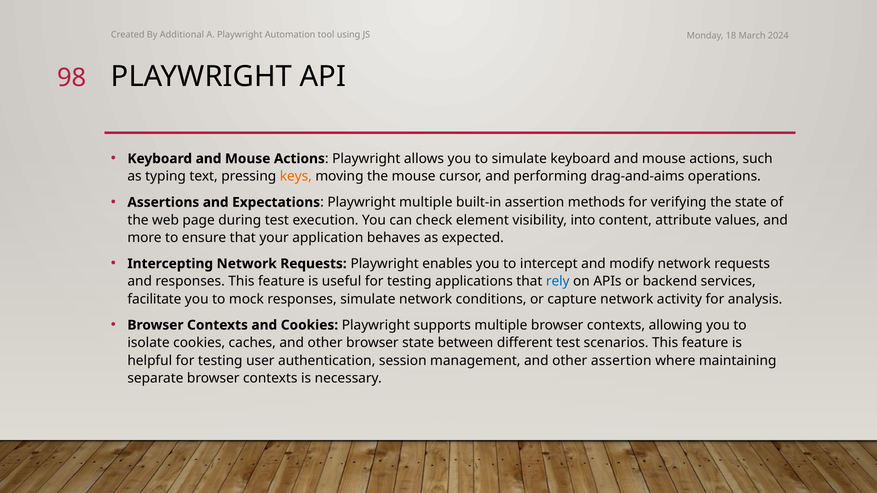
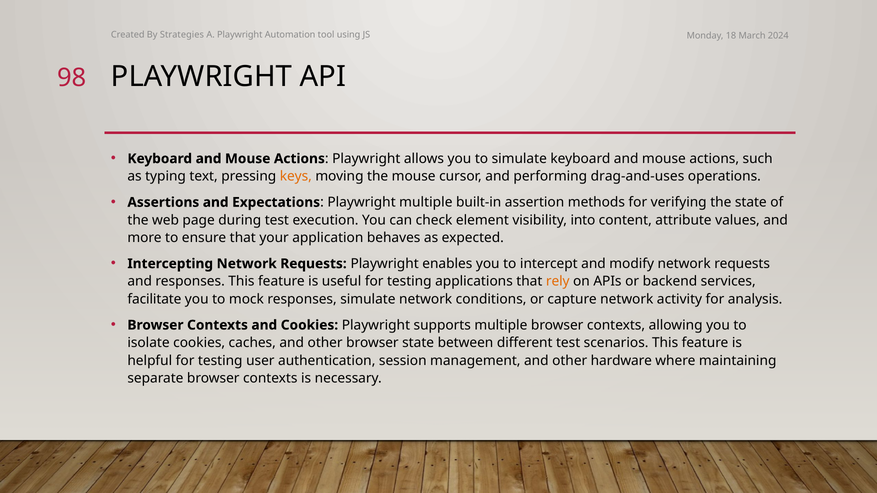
Additional: Additional -> Strategies (182, 35)
drag-and-aims: drag-and-aims -> drag-and-uses (637, 176)
rely colour: blue -> orange (558, 282)
other assertion: assertion -> hardware (621, 361)
